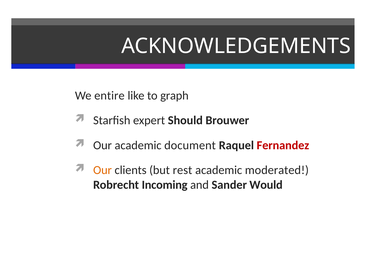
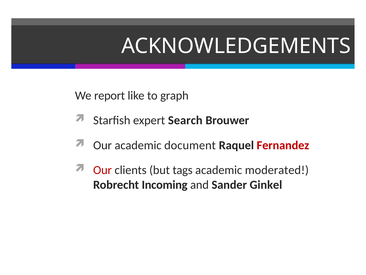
entire: entire -> report (110, 95)
Should: Should -> Search (185, 120)
Our colour: orange -> red (102, 170)
rest: rest -> tags (183, 170)
Would: Would -> Ginkel (266, 184)
